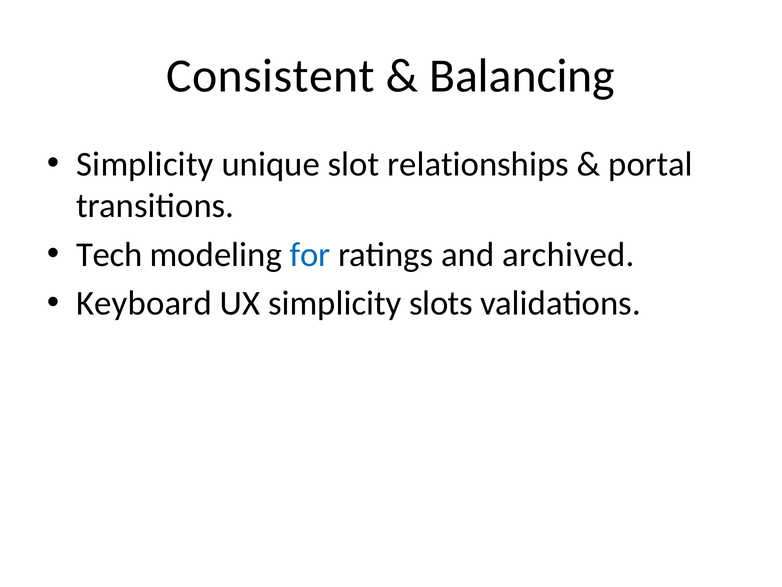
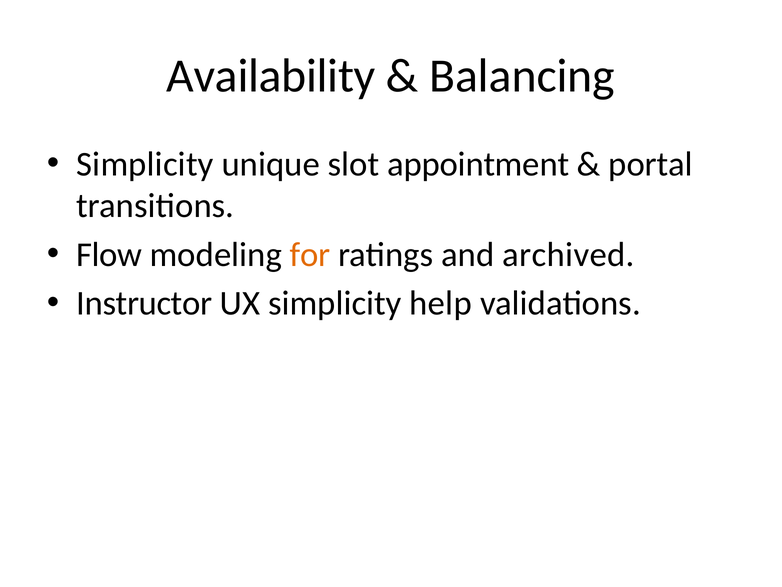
Consistent: Consistent -> Availability (271, 76)
relationships: relationships -> appointment (478, 164)
Tech: Tech -> Flow (109, 254)
for colour: blue -> orange (310, 254)
Keyboard: Keyboard -> Instructor (144, 303)
slots: slots -> help (441, 303)
